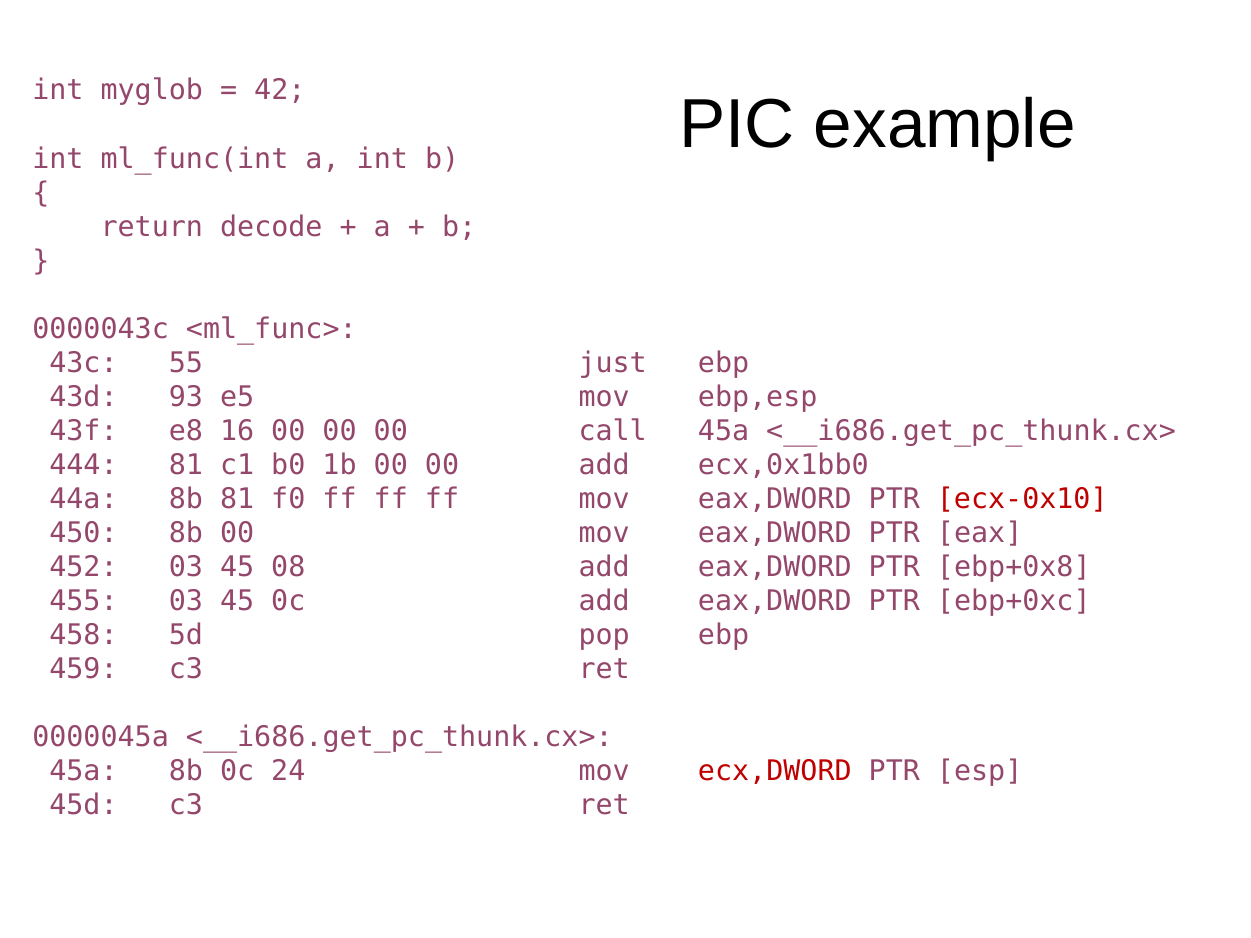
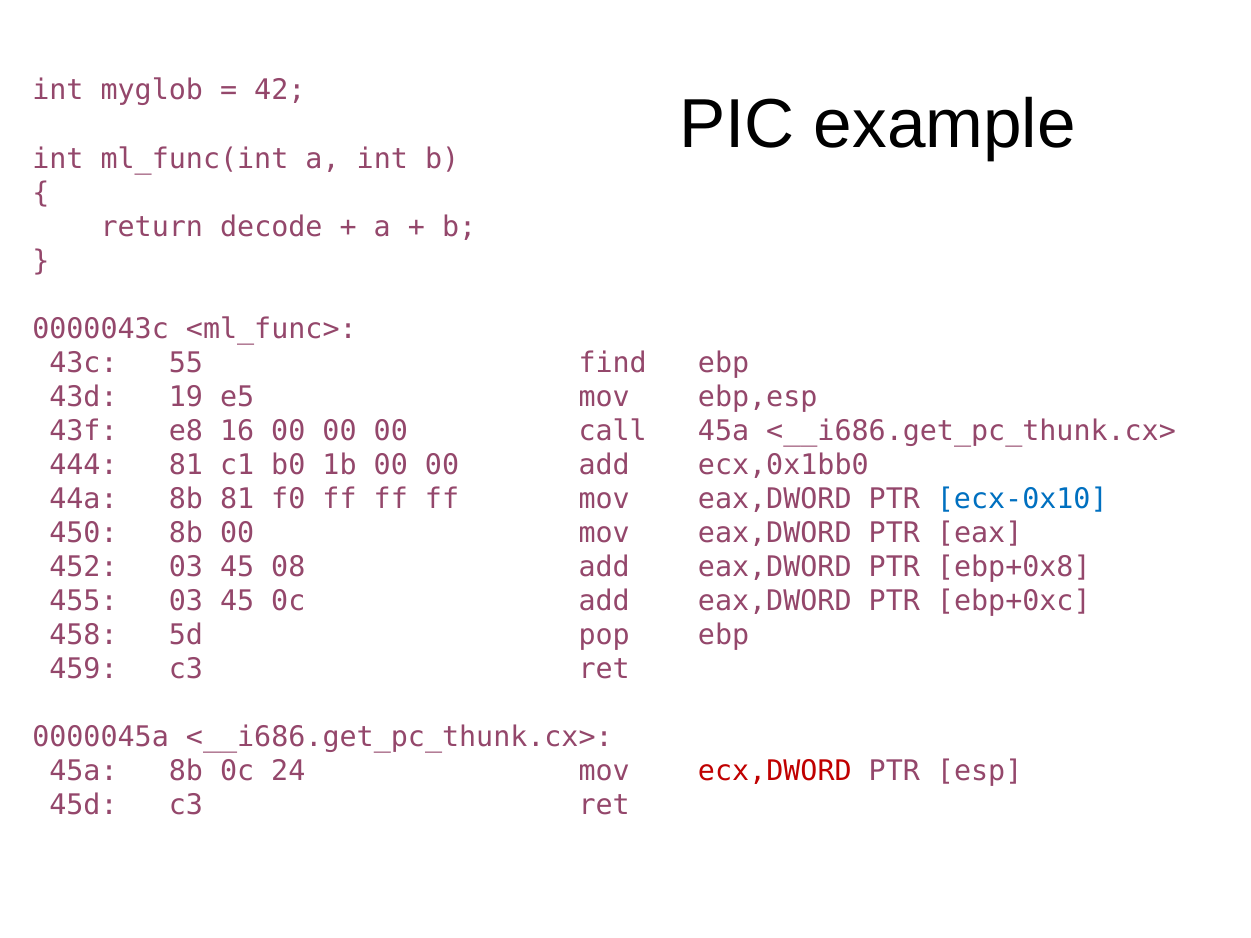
just: just -> find (613, 363)
93: 93 -> 19 (186, 397)
ecx-0x10 colour: red -> blue (1022, 499)
